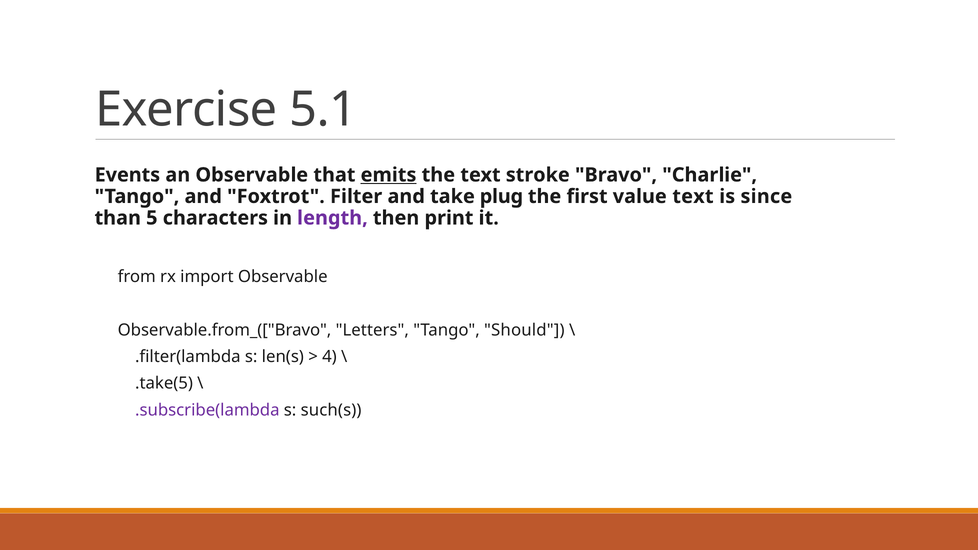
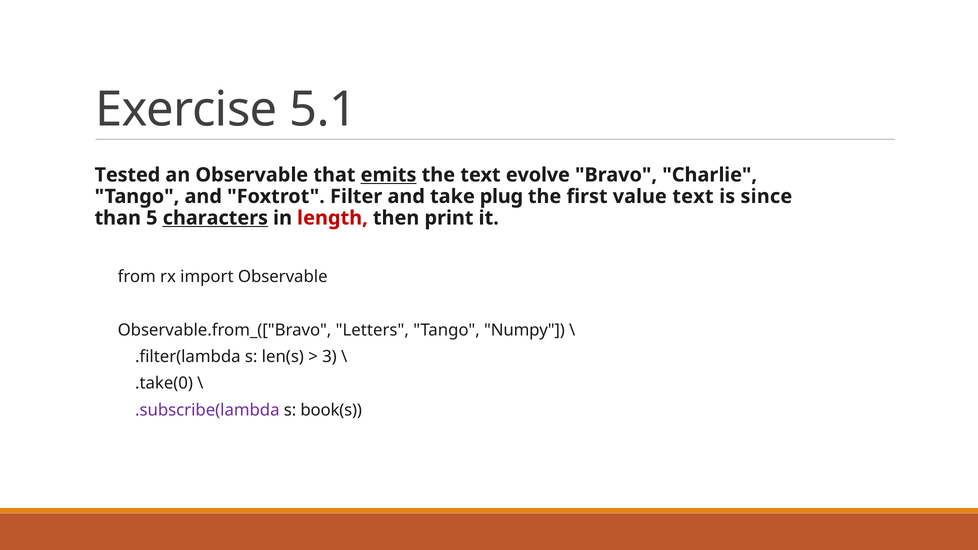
Events: Events -> Tested (127, 175)
stroke: stroke -> evolve (538, 175)
characters underline: none -> present (215, 218)
length colour: purple -> red (332, 218)
Should: Should -> Numpy (524, 330)
4: 4 -> 3 (329, 357)
.take(5: .take(5 -> .take(0 (164, 383)
such(s: such(s -> book(s (331, 410)
